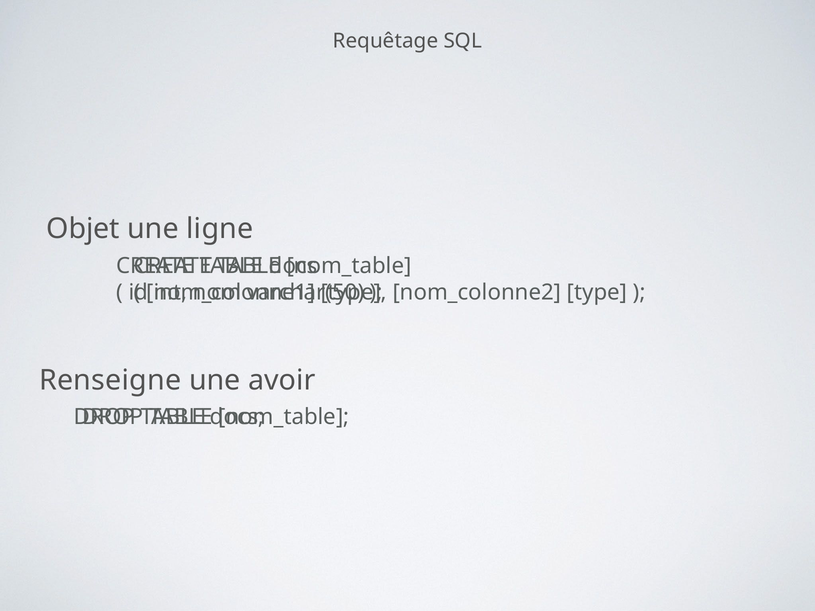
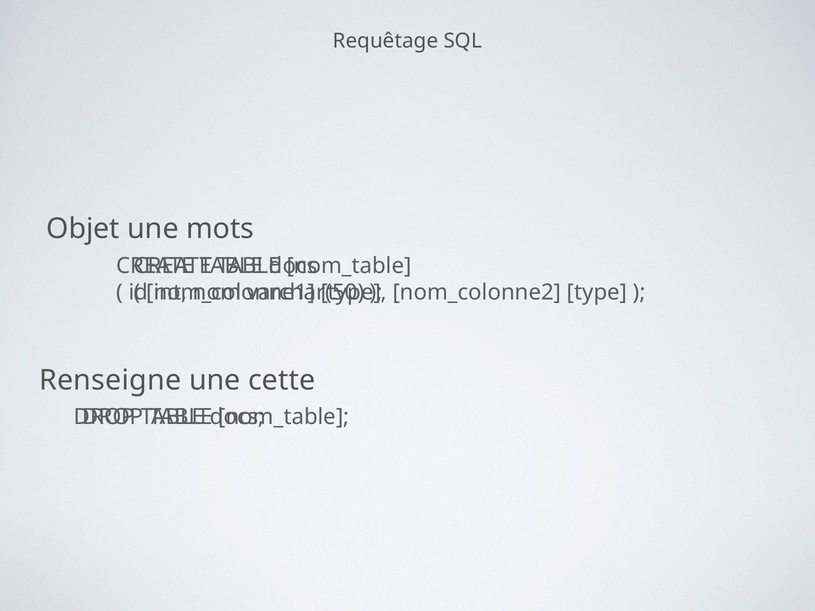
ligne: ligne -> mots (220, 229)
avoir: avoir -> cette (282, 380)
